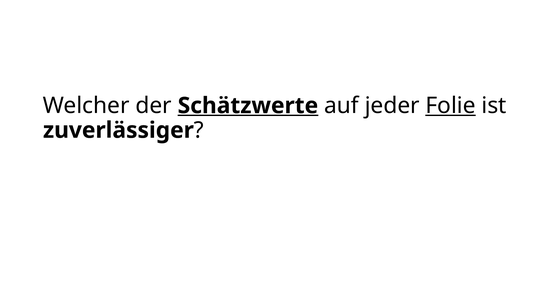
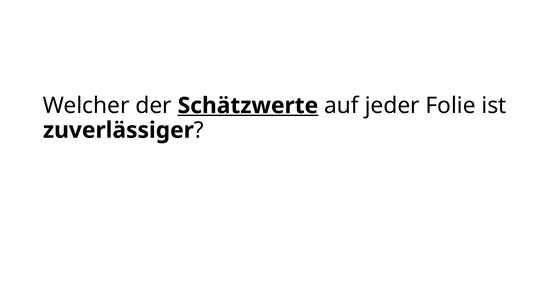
Folie underline: present -> none (451, 106)
